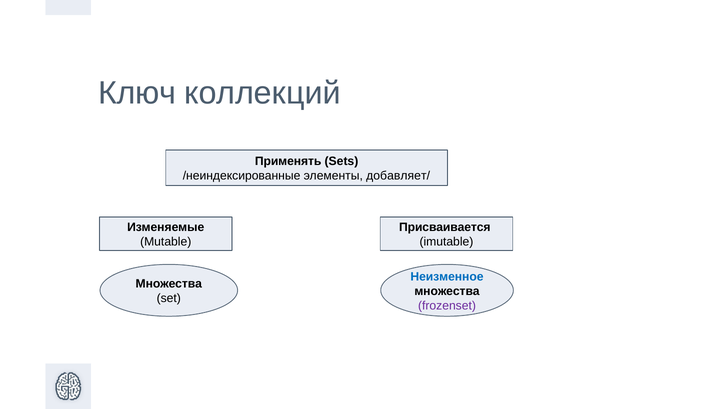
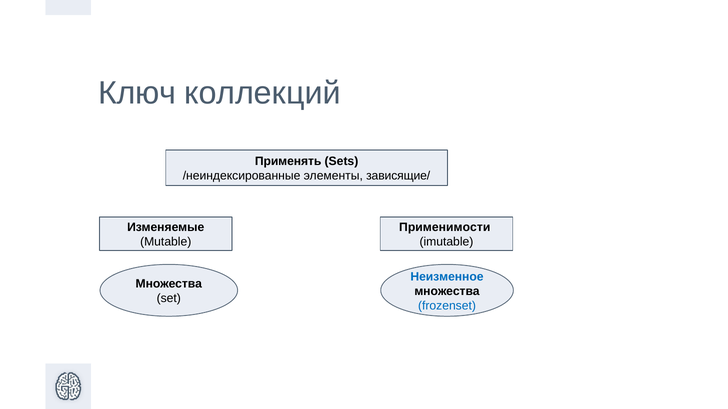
добавляет/: добавляет/ -> зависящие/ (398, 176)
Присваивается: Присваивается -> Применимости (445, 228)
frozenset colour: purple -> blue (447, 306)
